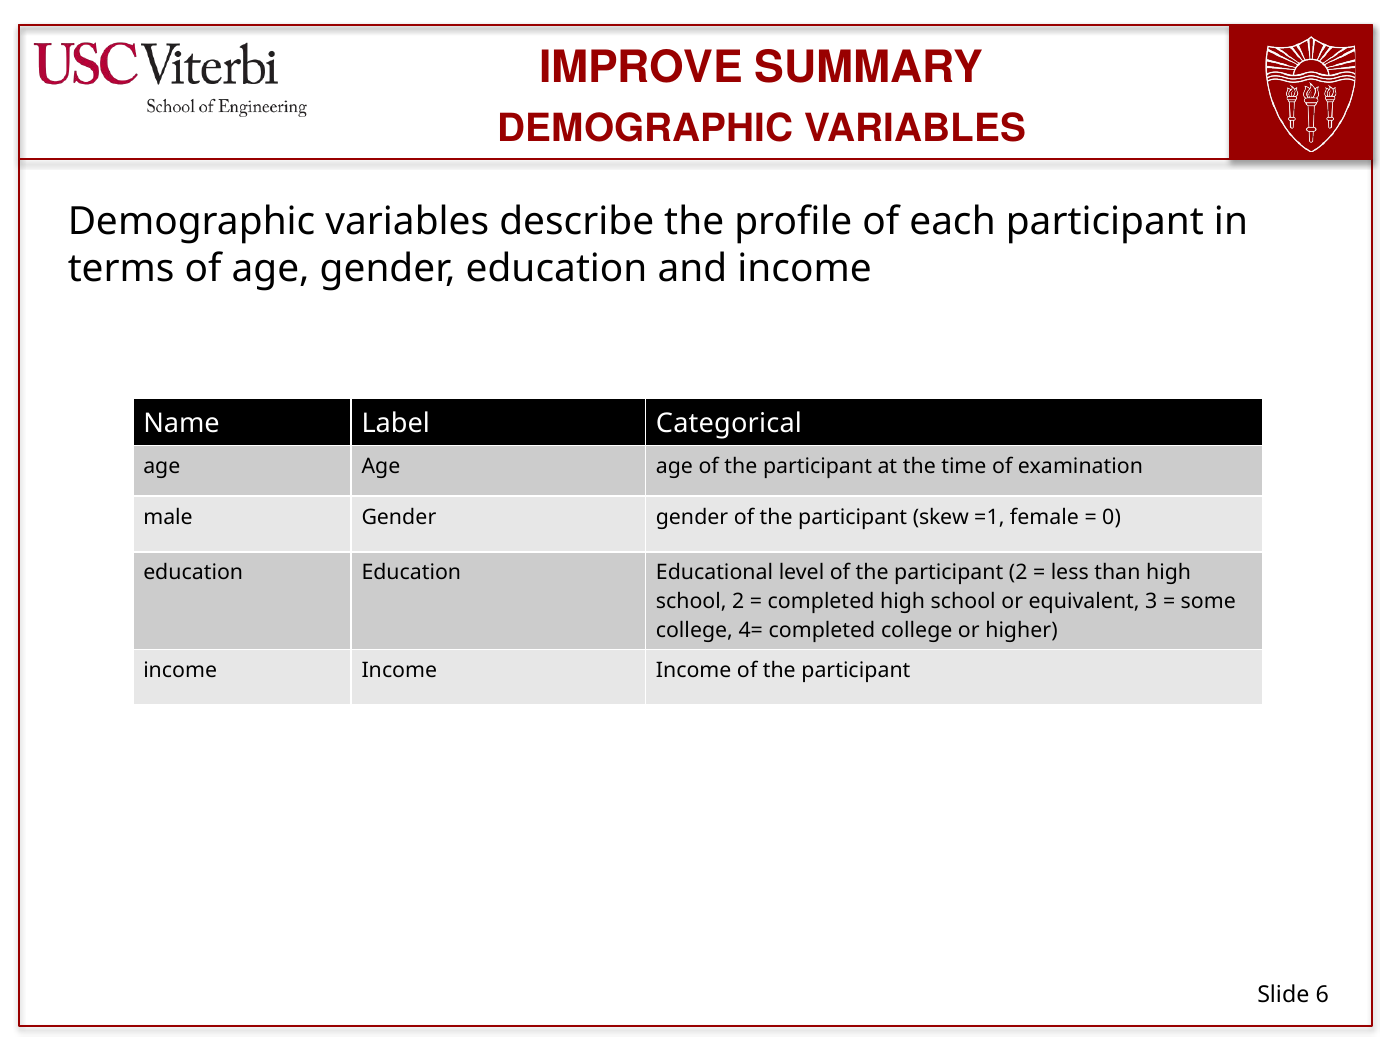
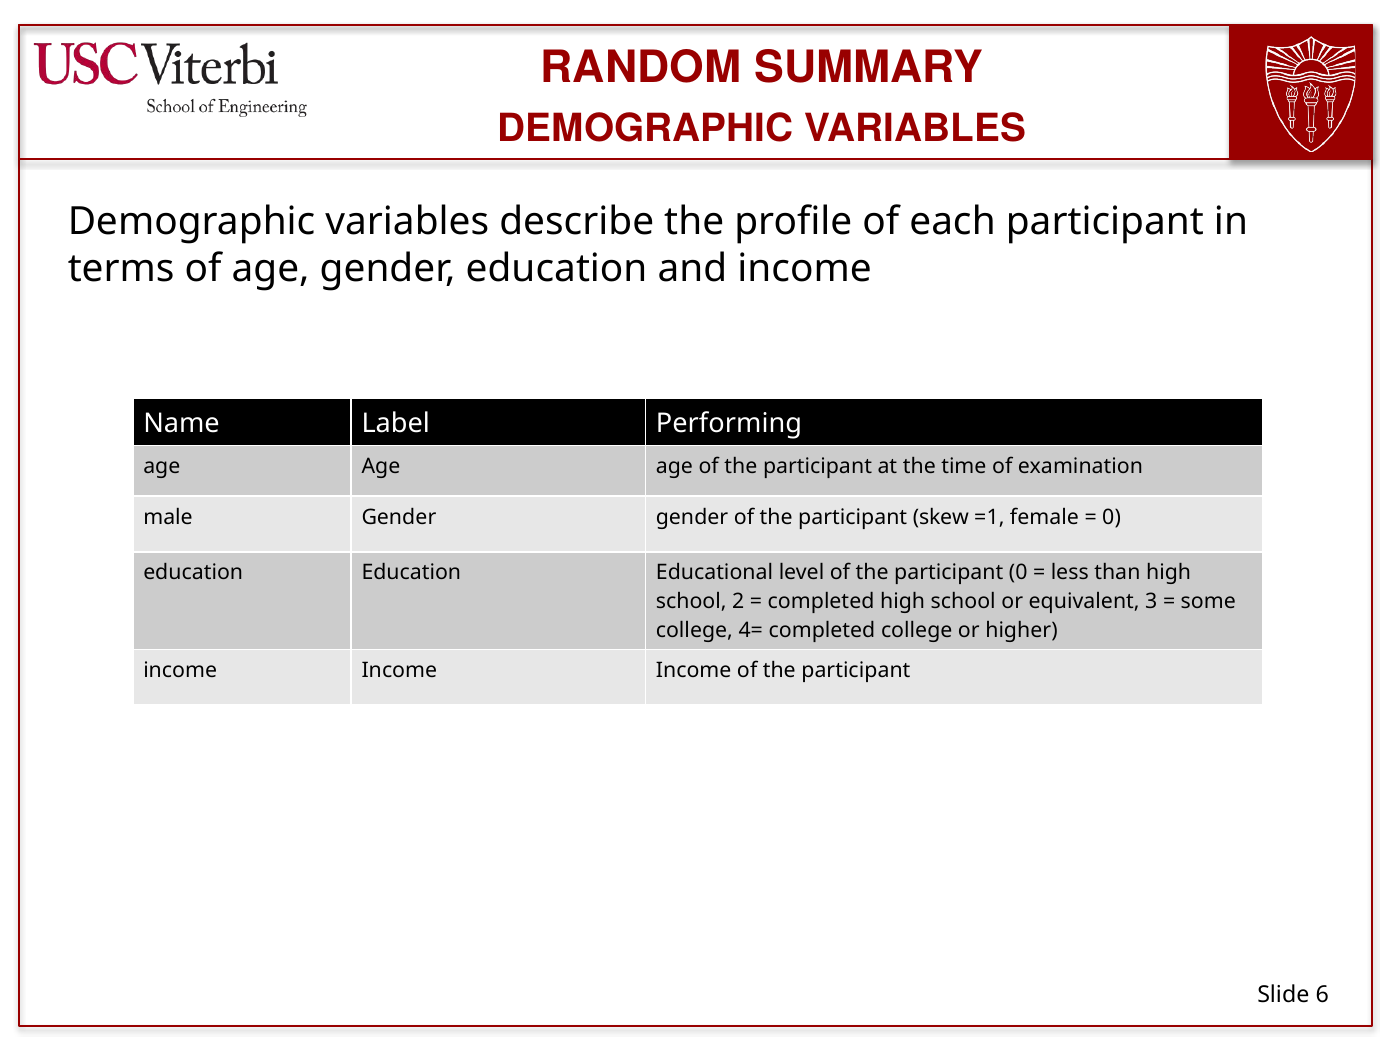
IMPROVE: IMPROVE -> RANDOM (641, 68)
Categorical: Categorical -> Performing (729, 423)
participant 2: 2 -> 0 (1018, 573)
